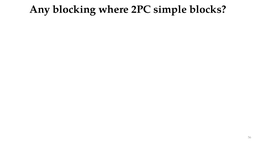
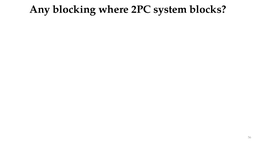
simple: simple -> system (170, 9)
